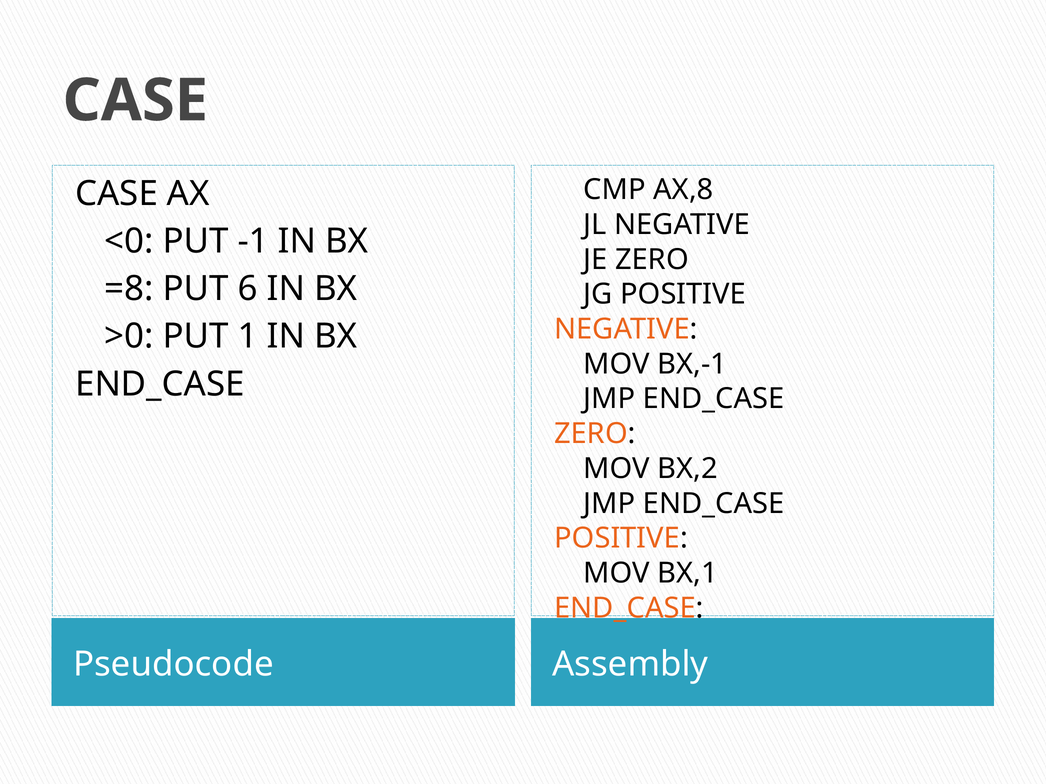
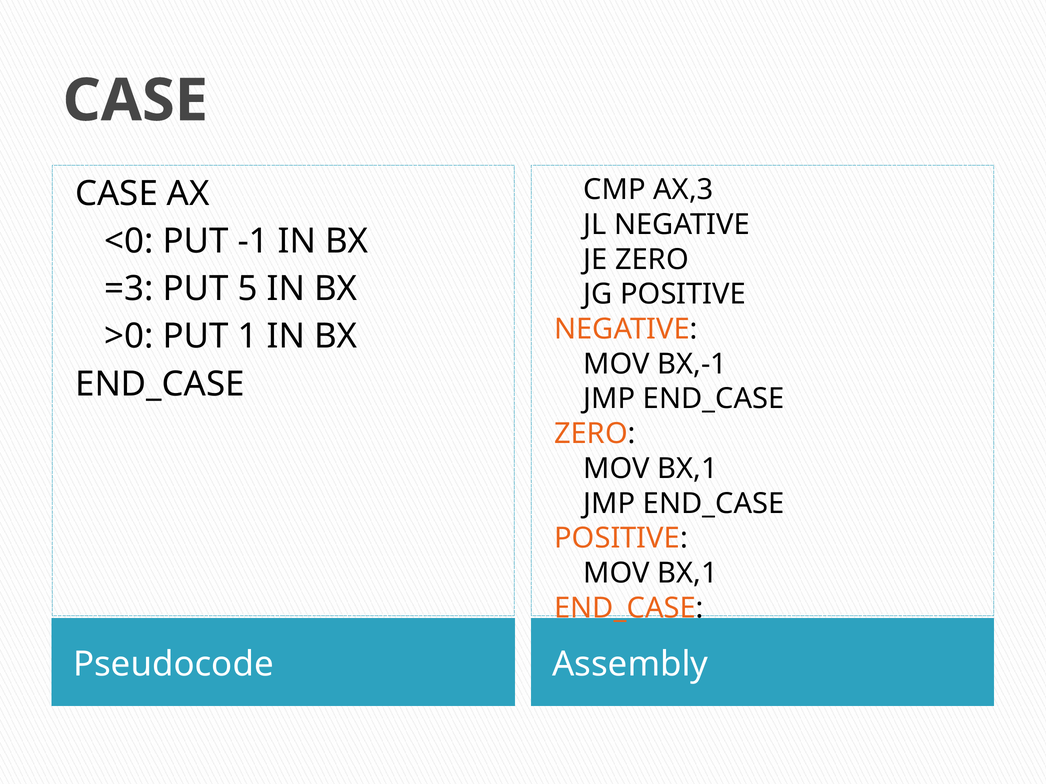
AX,8: AX,8 -> AX,3 (683, 190)
=8: =8 -> =3 (129, 289)
6: 6 -> 5 (248, 289)
BX,2: BX,2 -> BX,1 (688, 469)
